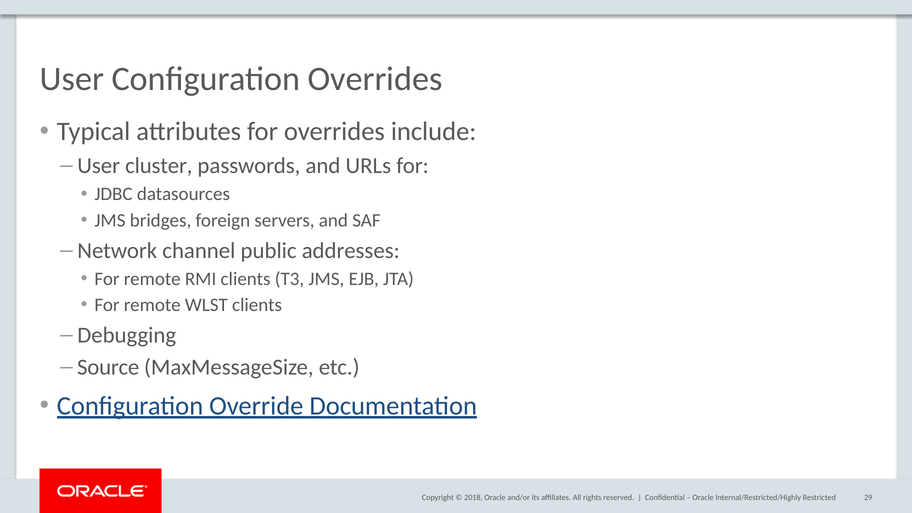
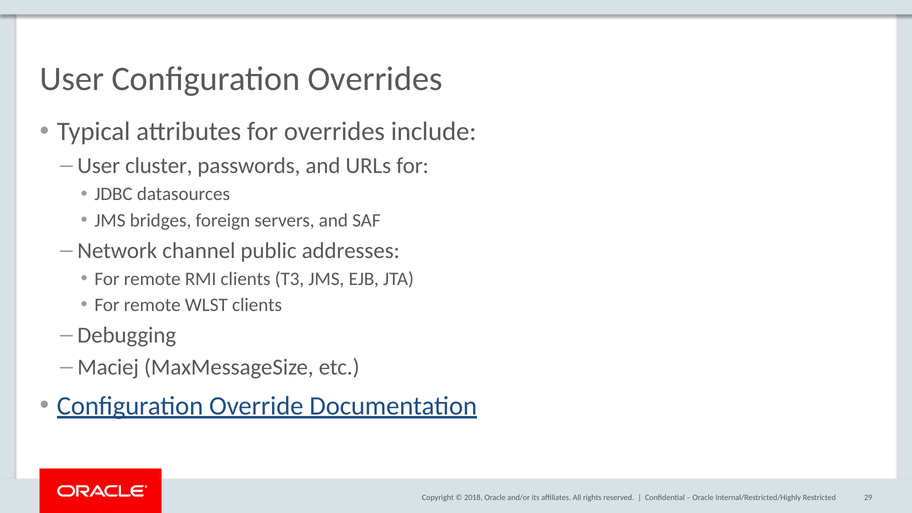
Source: Source -> Maciej (108, 367)
